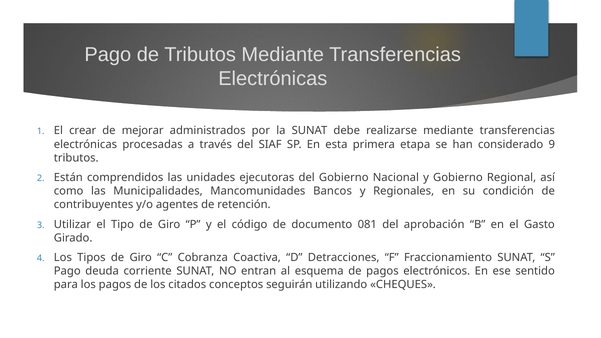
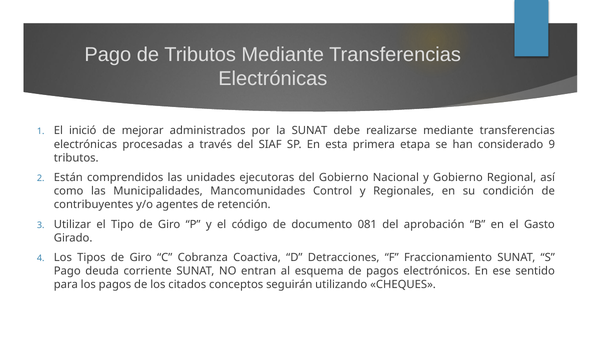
crear: crear -> inició (83, 131)
Bancos: Bancos -> Control (333, 191)
